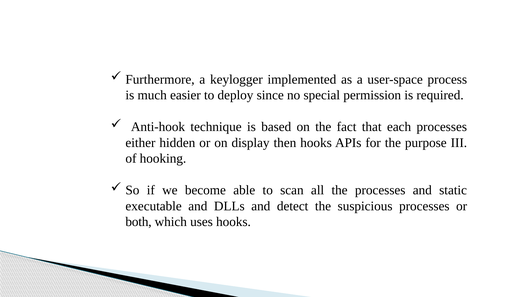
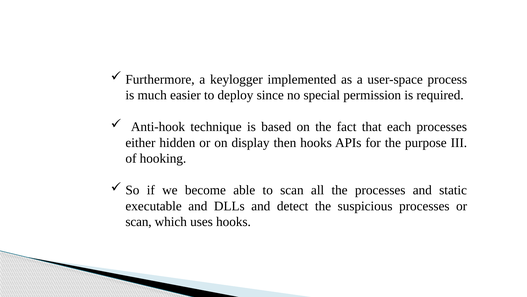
both: both -> scan (139, 221)
